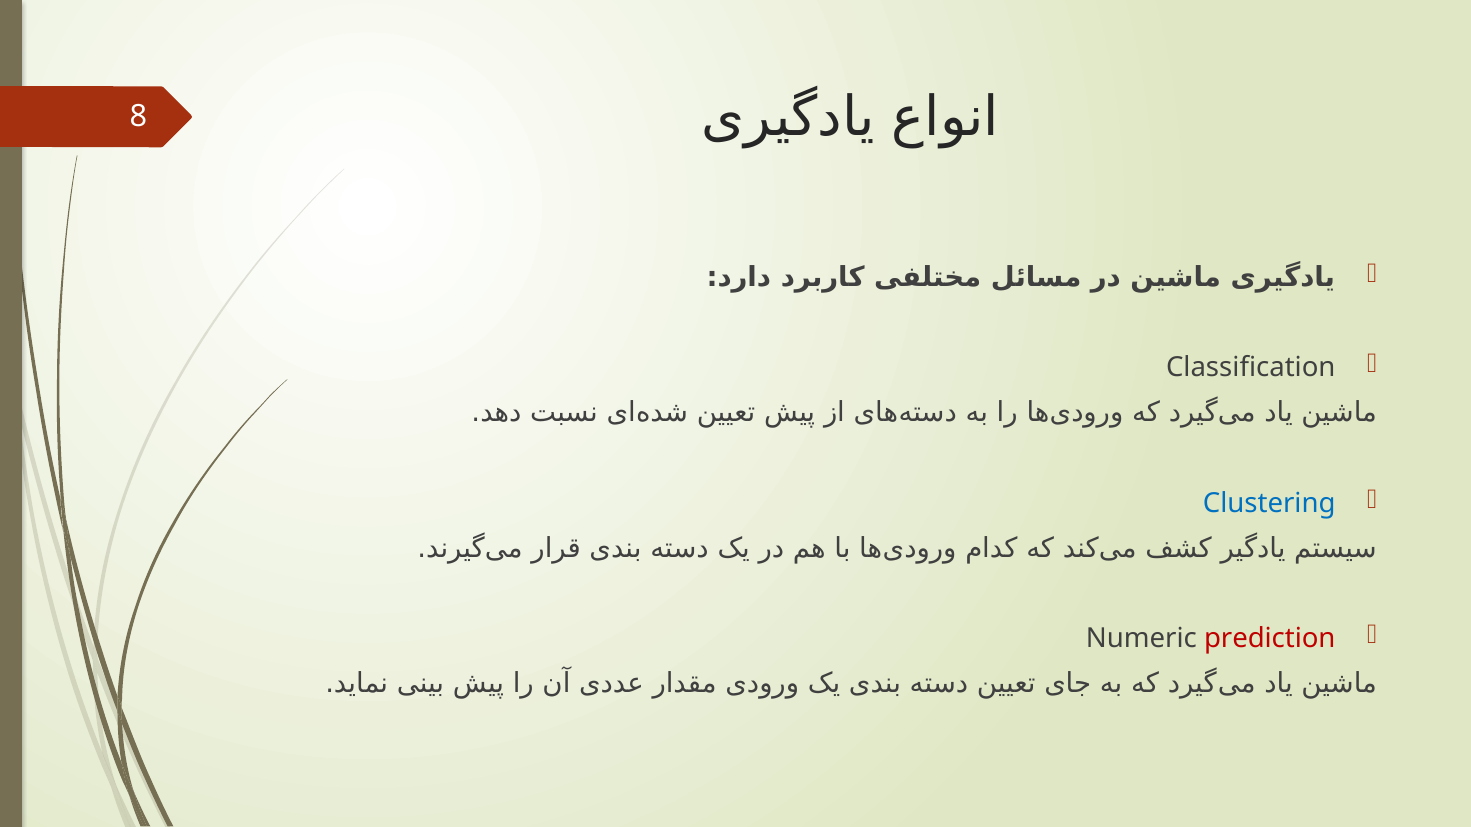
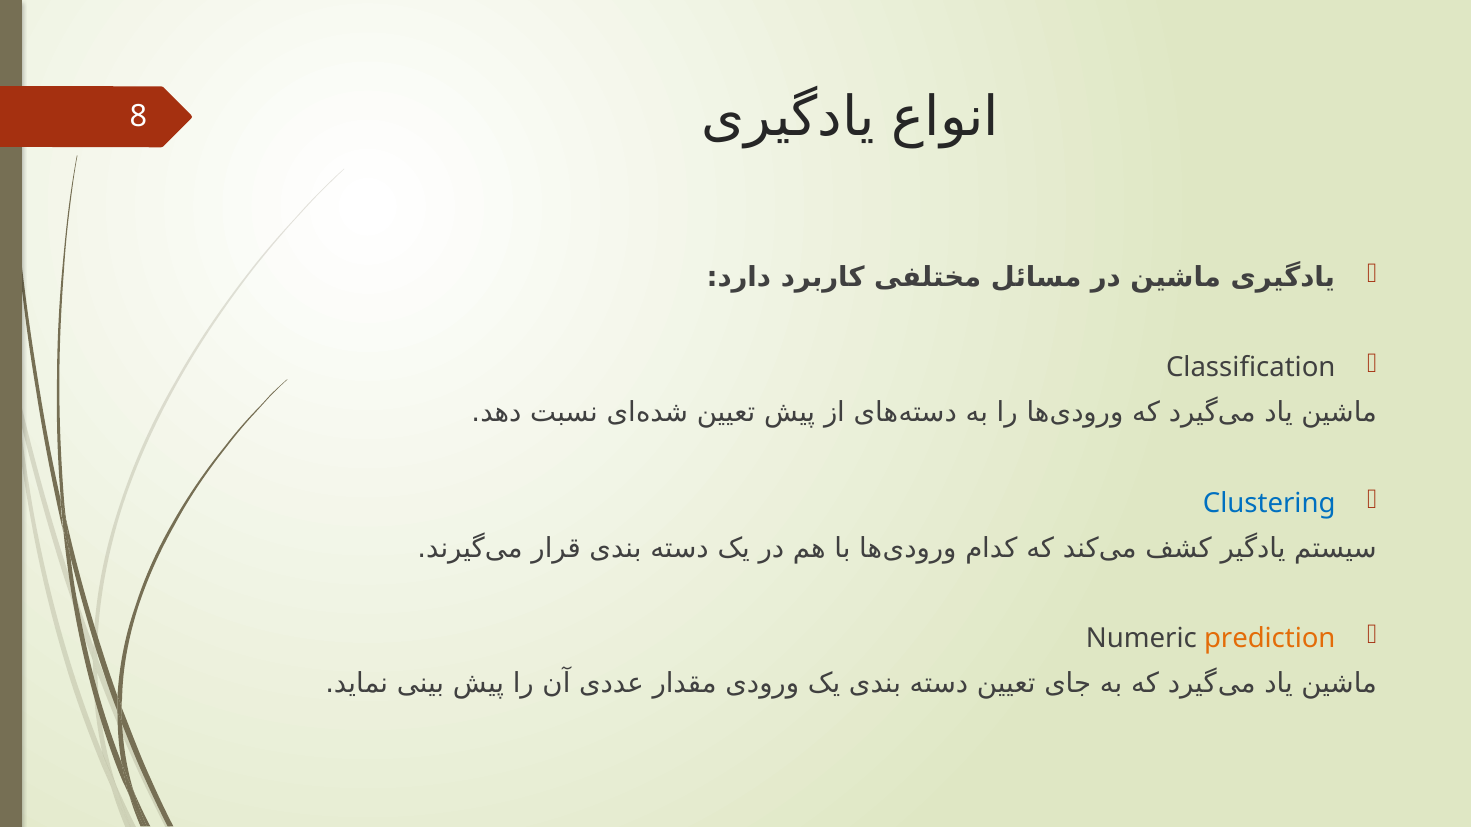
prediction colour: red -> orange (1270, 639)
